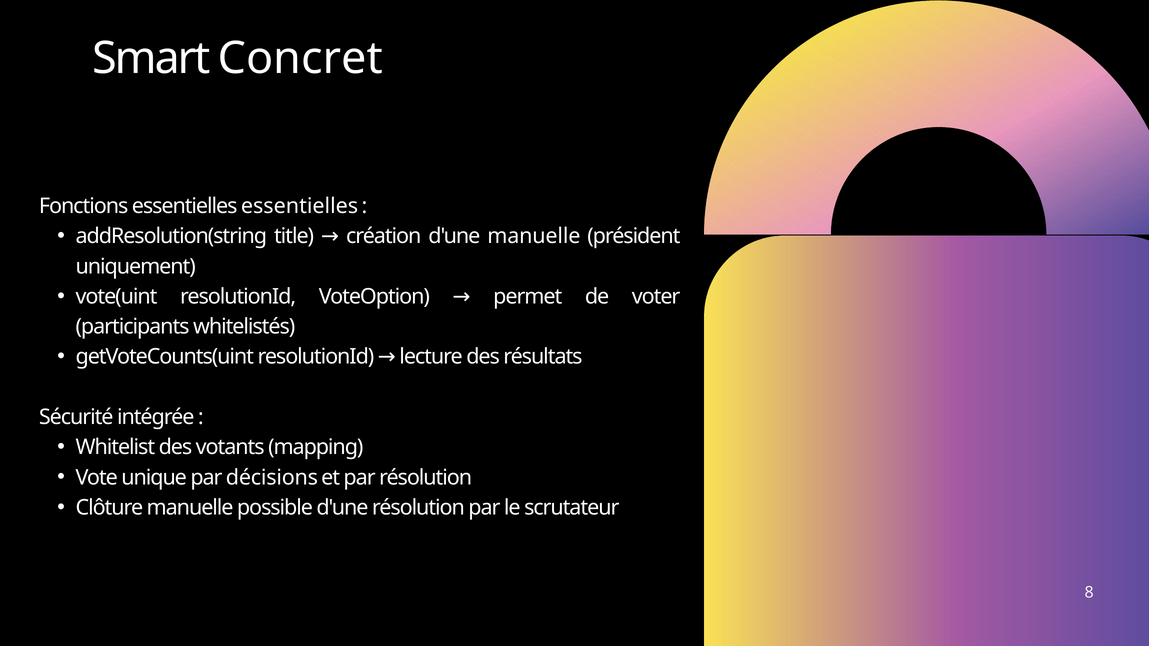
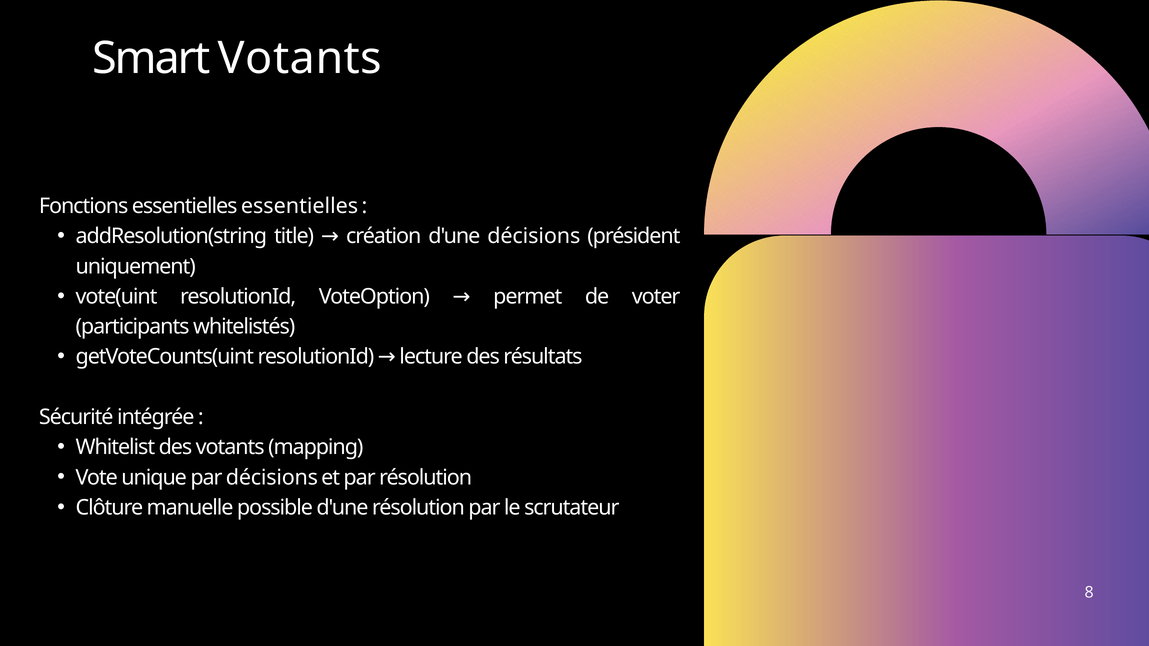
Smart Concret: Concret -> Votants (300, 58)
d'une manuelle: manuelle -> décisions (534, 236)
